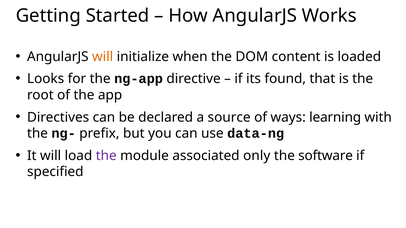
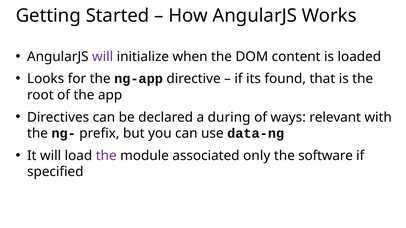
will colour: orange -> purple (103, 57)
source: source -> during (229, 117)
learning: learning -> relevant (335, 117)
